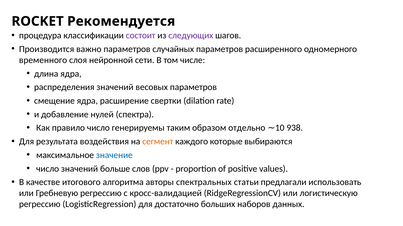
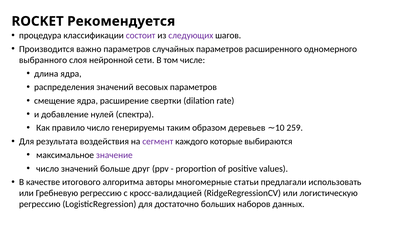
временного: временного -> выбранного (43, 60)
отдельно: отдельно -> деревьев (247, 128)
938: 938 -> 259 (295, 128)
сегмент colour: orange -> purple (158, 142)
значение colour: blue -> purple (114, 156)
слов: слов -> друг (141, 169)
спектральных: спектральных -> многомерные (204, 183)
